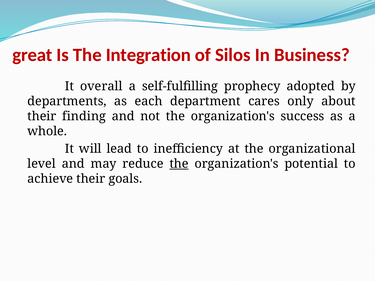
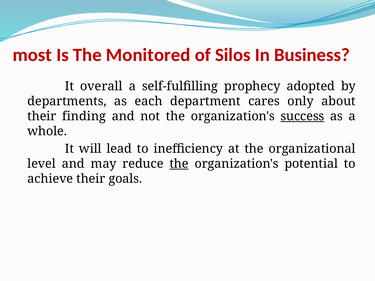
great: great -> most (32, 55)
Integration: Integration -> Monitored (148, 55)
success underline: none -> present (302, 116)
